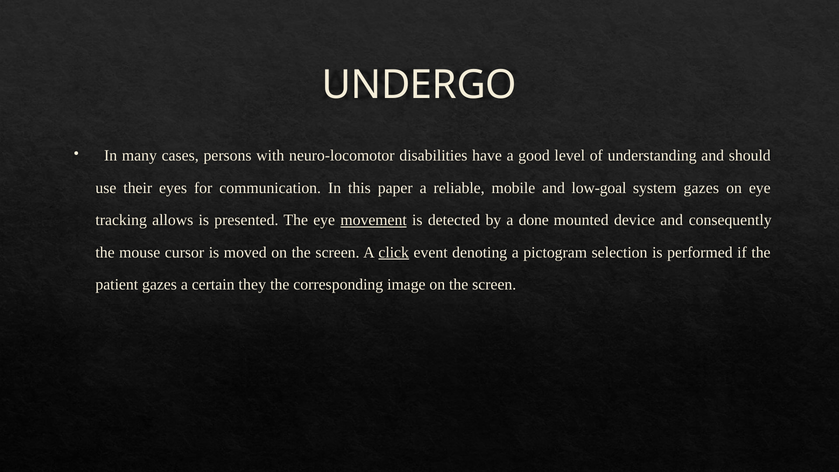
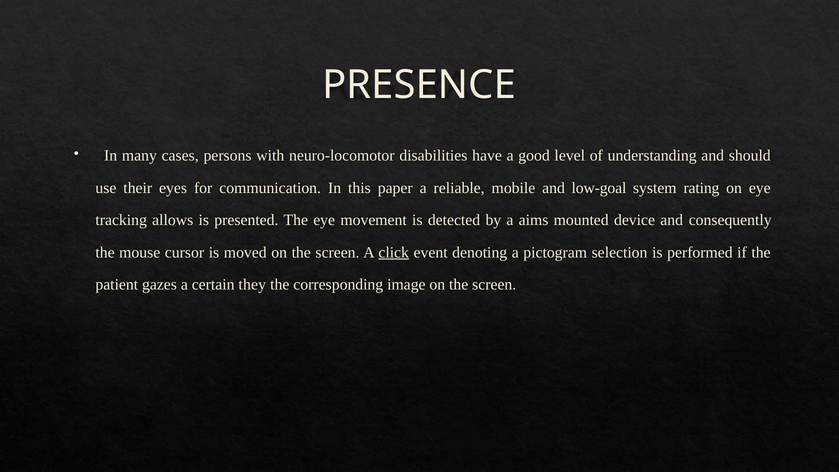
UNDERGO: UNDERGO -> PRESENCE (419, 85)
system gazes: gazes -> rating (701, 188)
movement underline: present -> none (374, 220)
done: done -> aims (534, 220)
